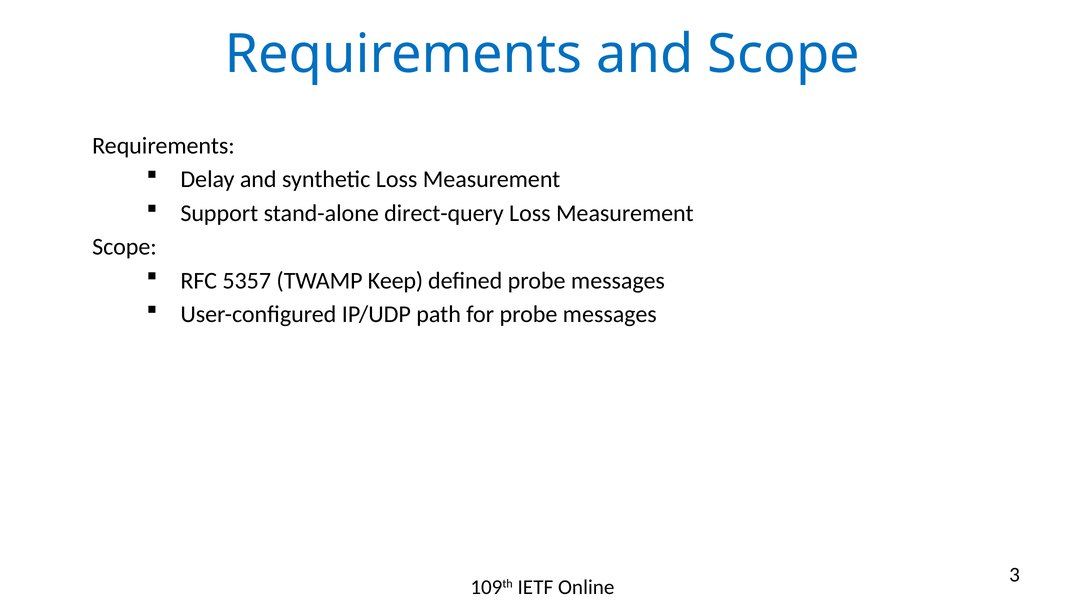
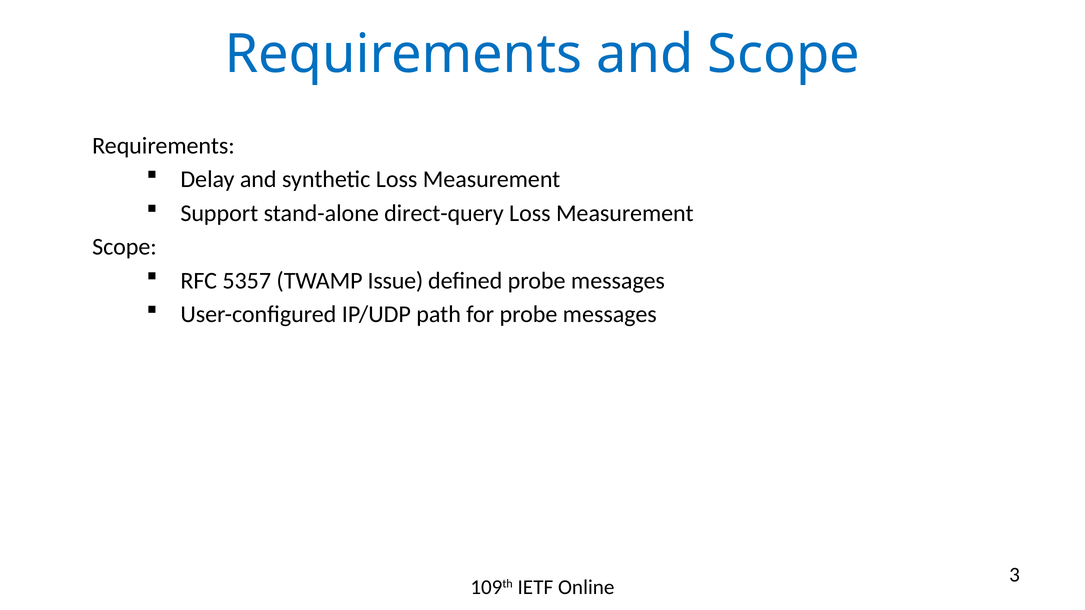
Keep: Keep -> Issue (395, 281)
